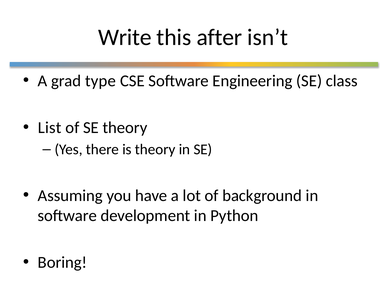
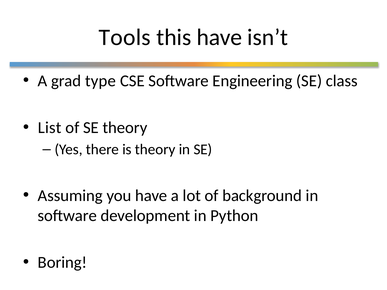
Write: Write -> Tools (125, 37)
this after: after -> have (219, 37)
